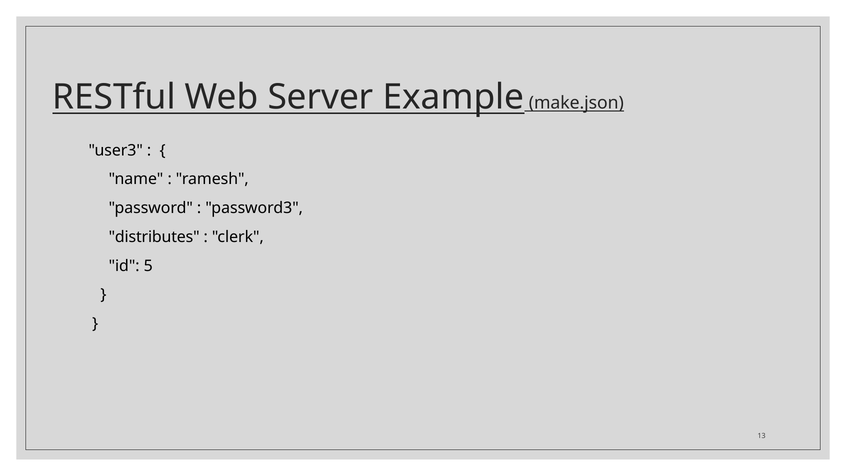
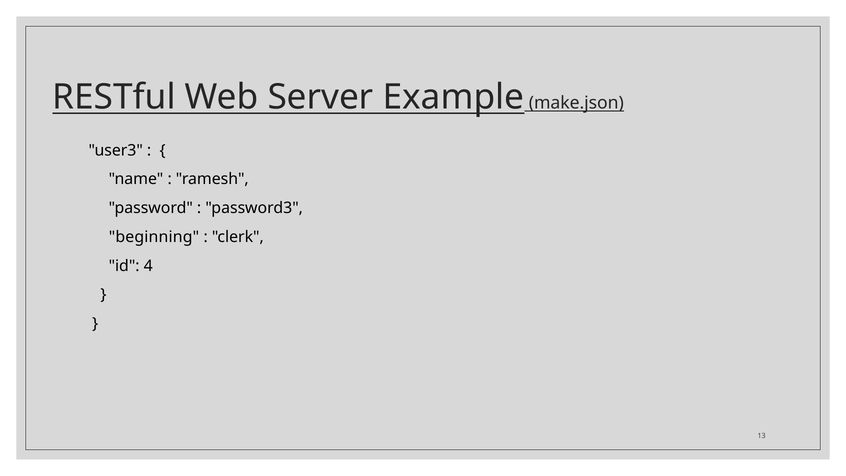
distributes: distributes -> beginning (154, 237)
5: 5 -> 4 (148, 266)
